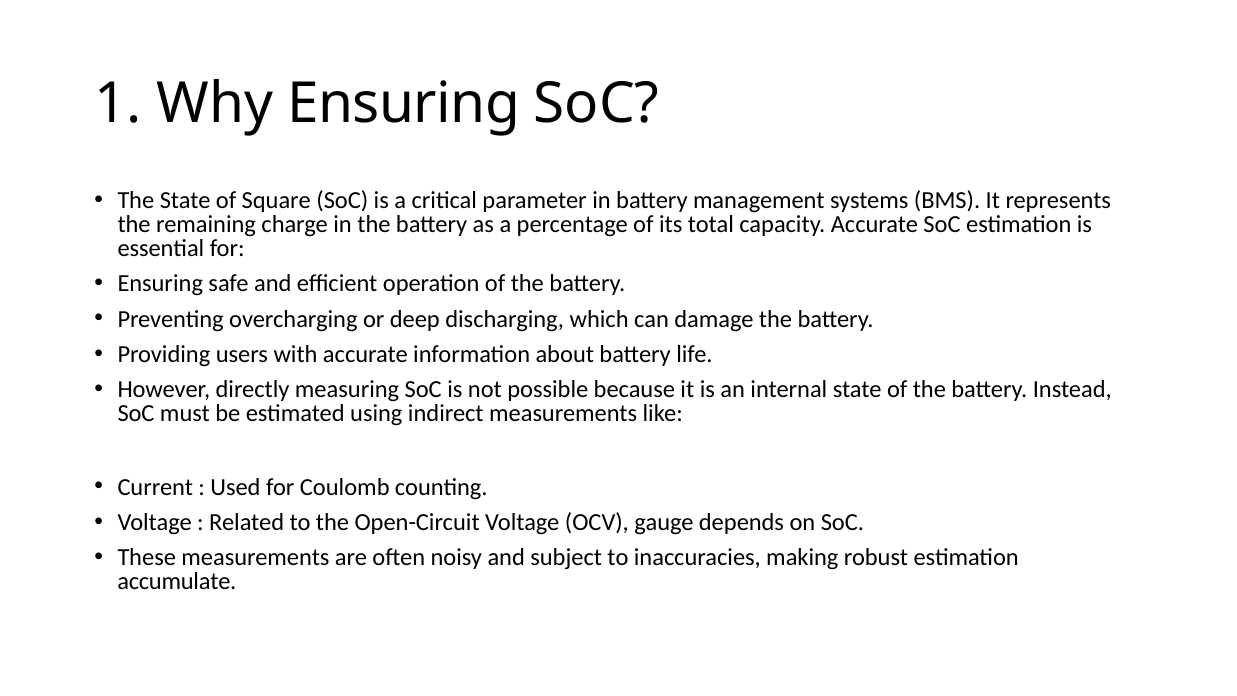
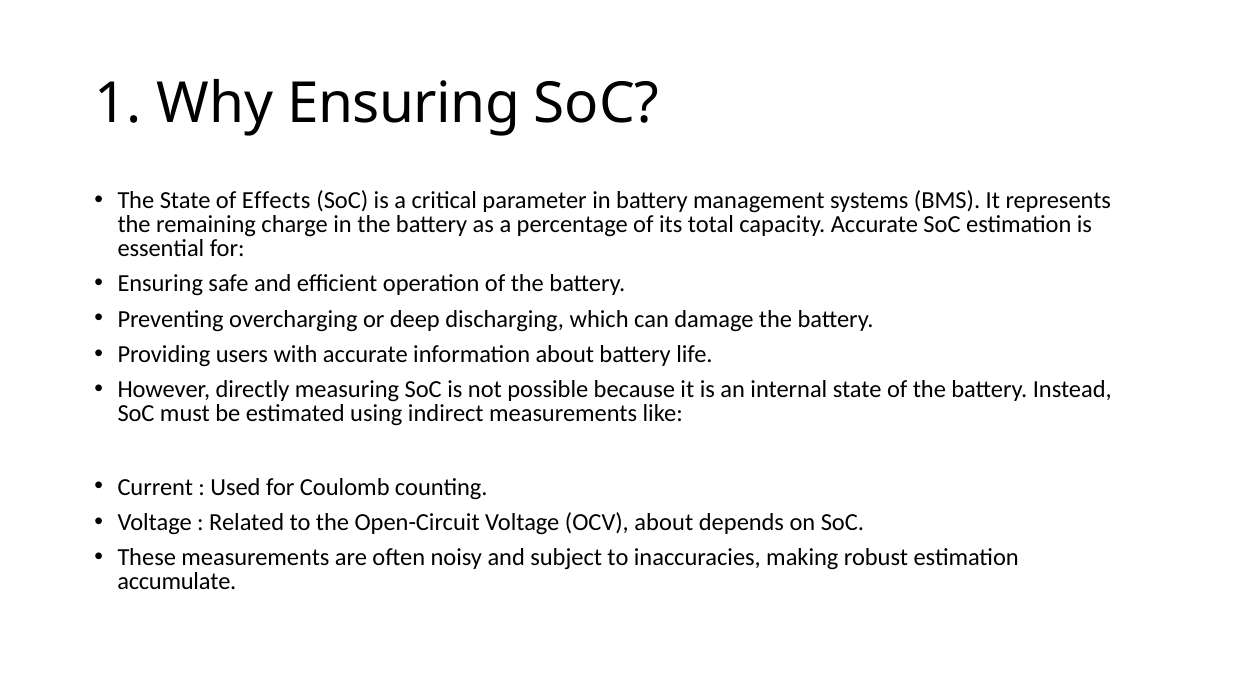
Square: Square -> Effects (276, 201)
OCV gauge: gauge -> about (664, 522)
